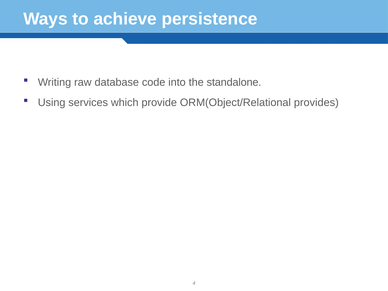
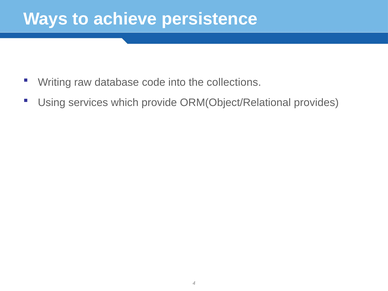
standalone: standalone -> collections (234, 82)
